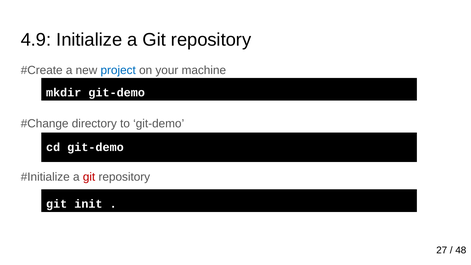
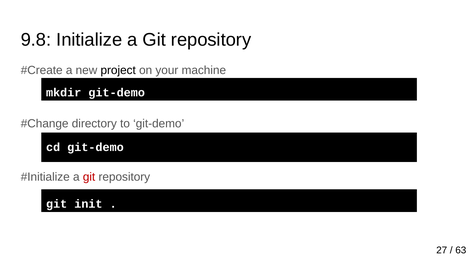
4.9: 4.9 -> 9.8 (36, 40)
project colour: blue -> black (118, 70)
48: 48 -> 63 (461, 250)
